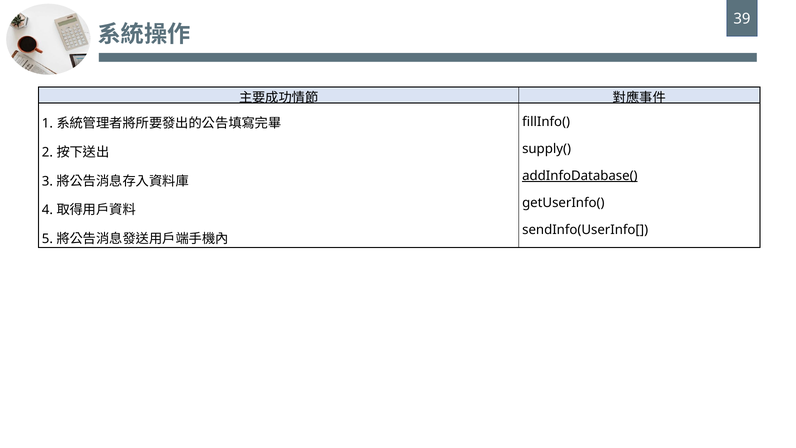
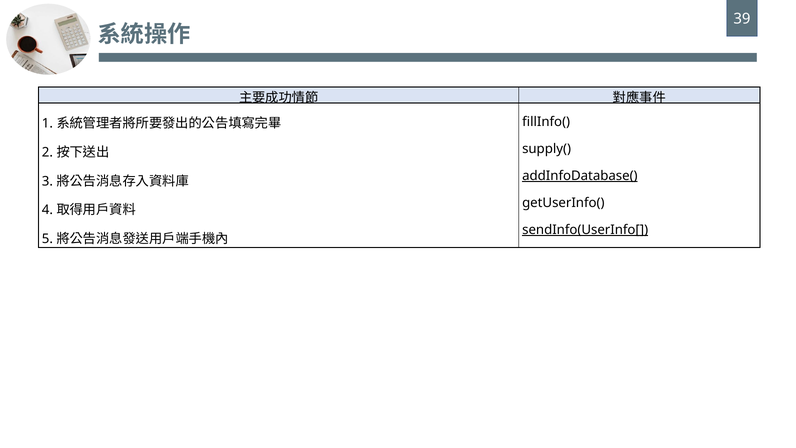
sendInfo(UserInfo[ underline: none -> present (585, 230)
